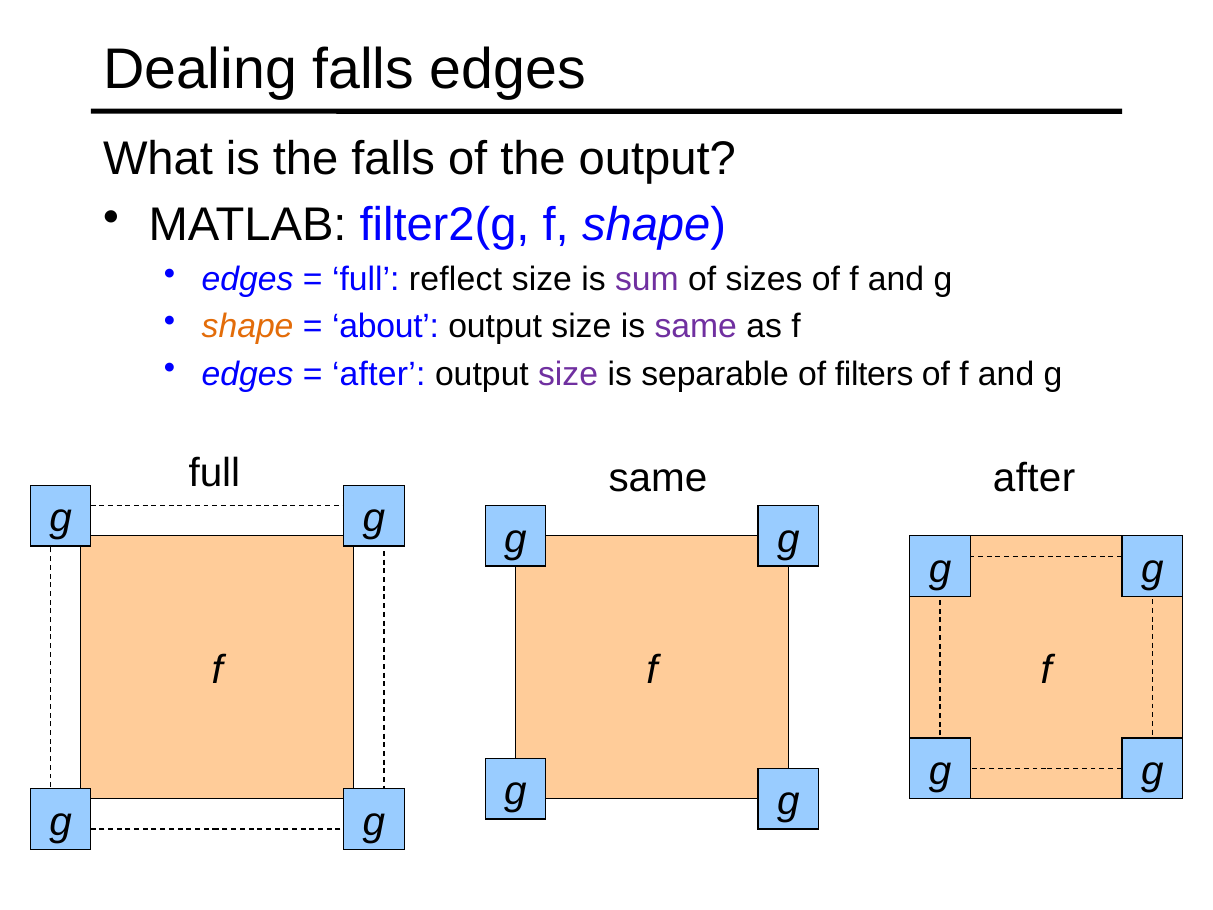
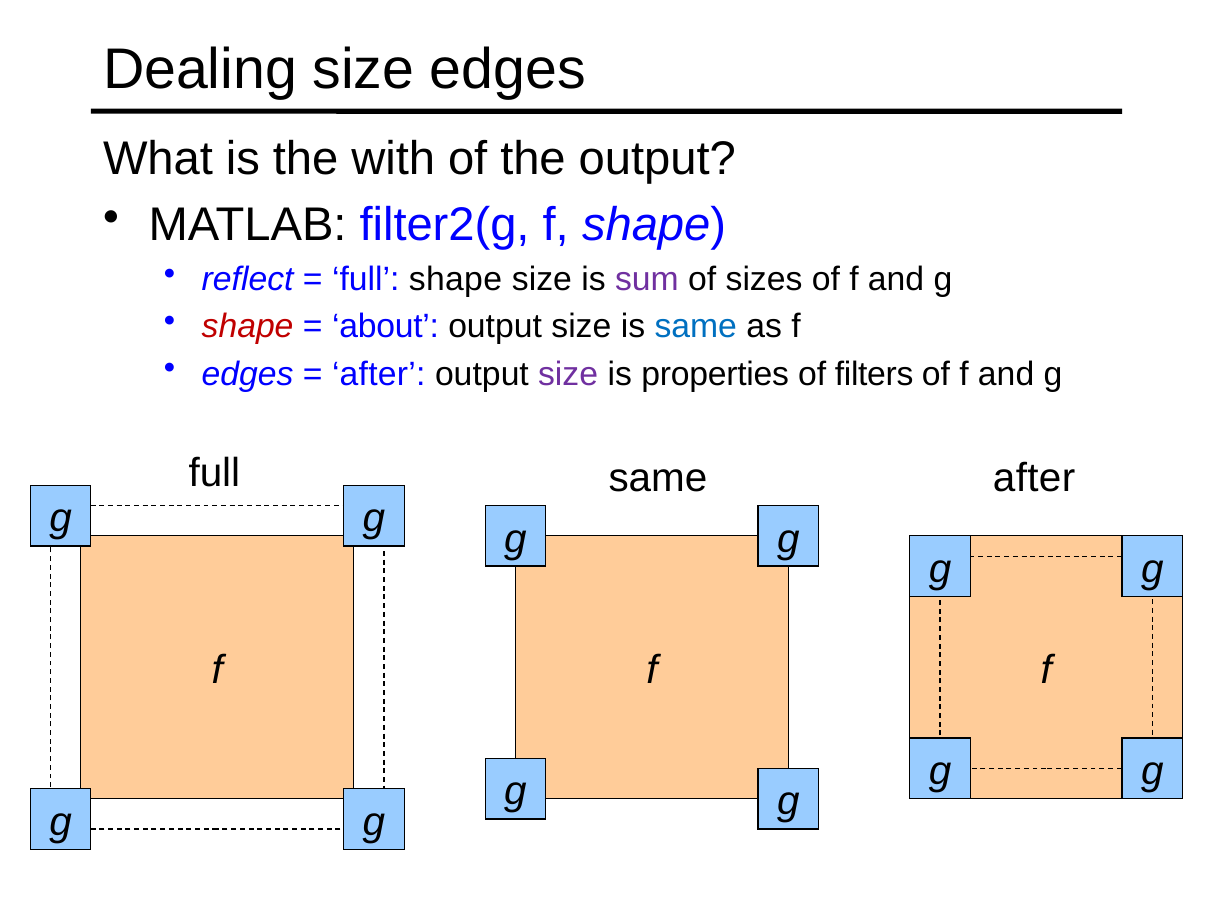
Dealing falls: falls -> size (363, 70)
the falls: falls -> with (393, 159)
edges: edges -> reflect (248, 279)
full reflect: reflect -> shape (455, 279)
shape colour: orange -> red (248, 327)
same colour: purple -> blue (696, 327)
separable: separable -> properties (715, 374)
